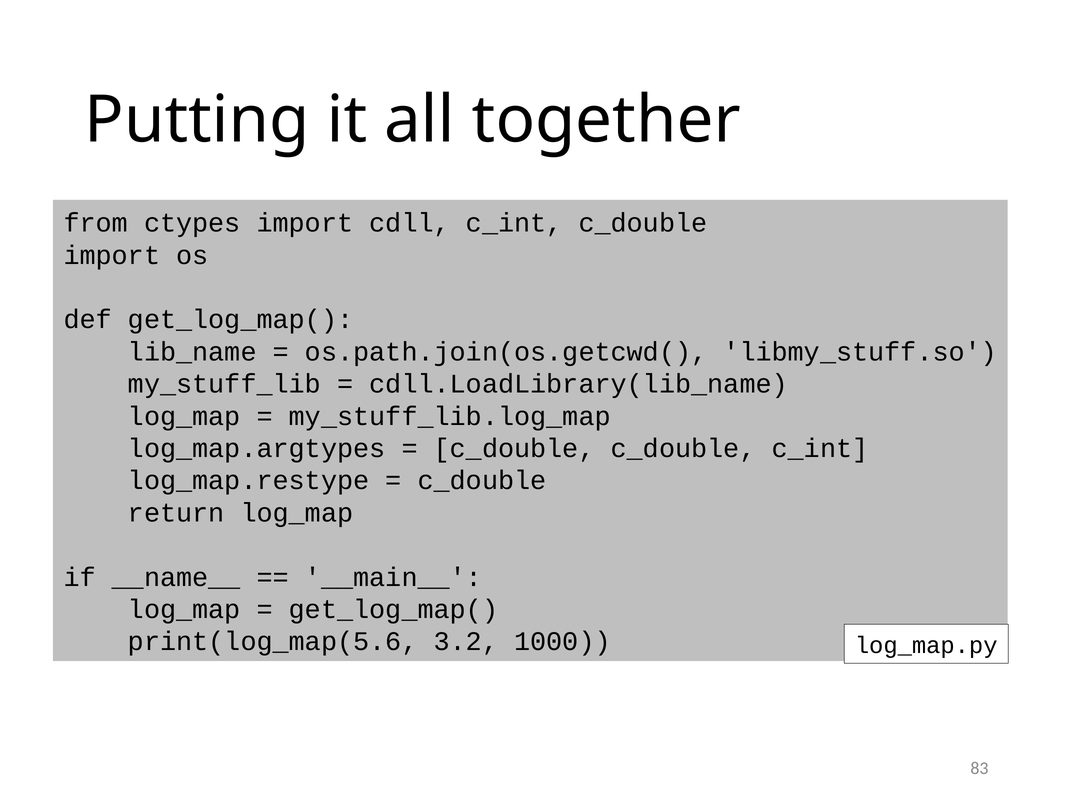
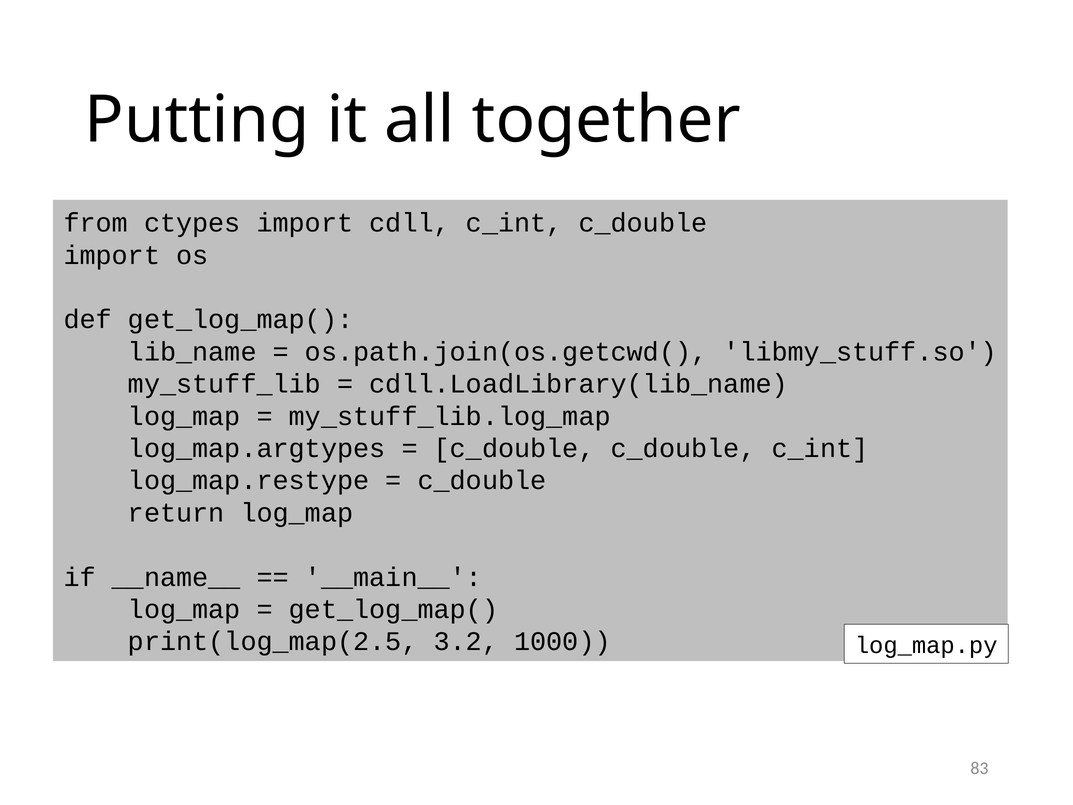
print(log_map(5.6: print(log_map(5.6 -> print(log_map(2.5 (273, 641)
